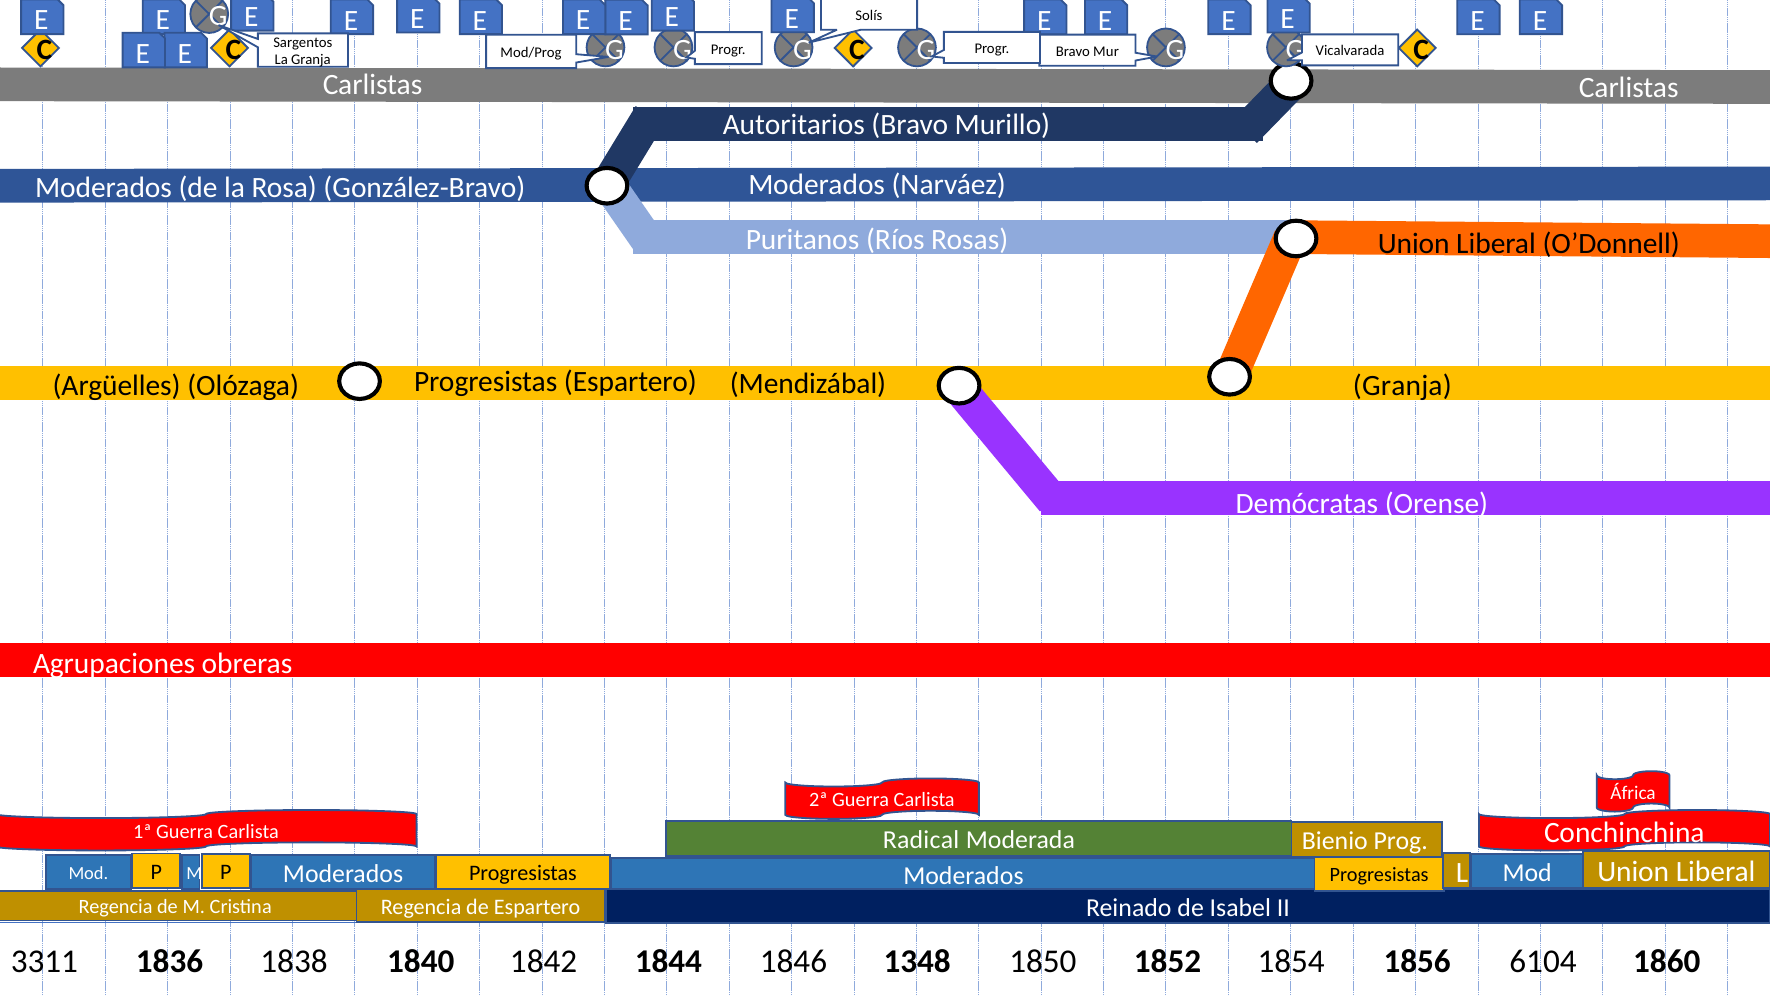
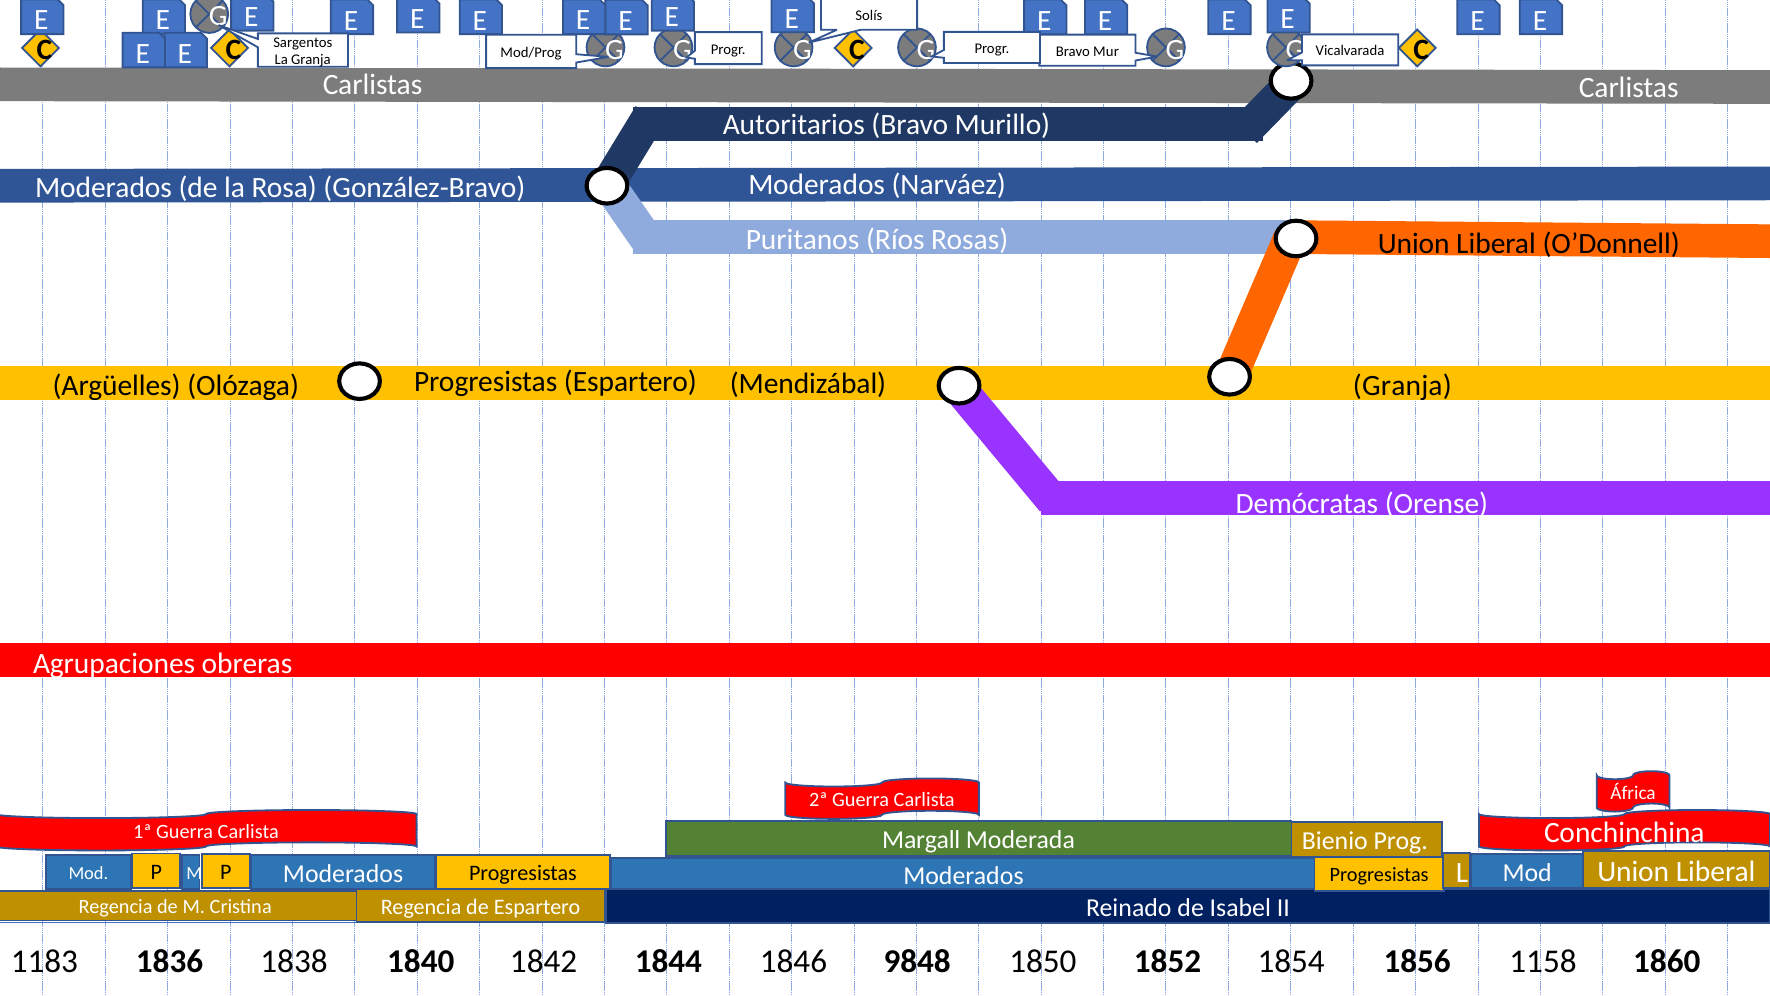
Radical: Radical -> Margall (921, 840)
3311: 3311 -> 1183 (44, 961)
1348: 1348 -> 9848 (917, 961)
6104: 6104 -> 1158 (1543, 961)
